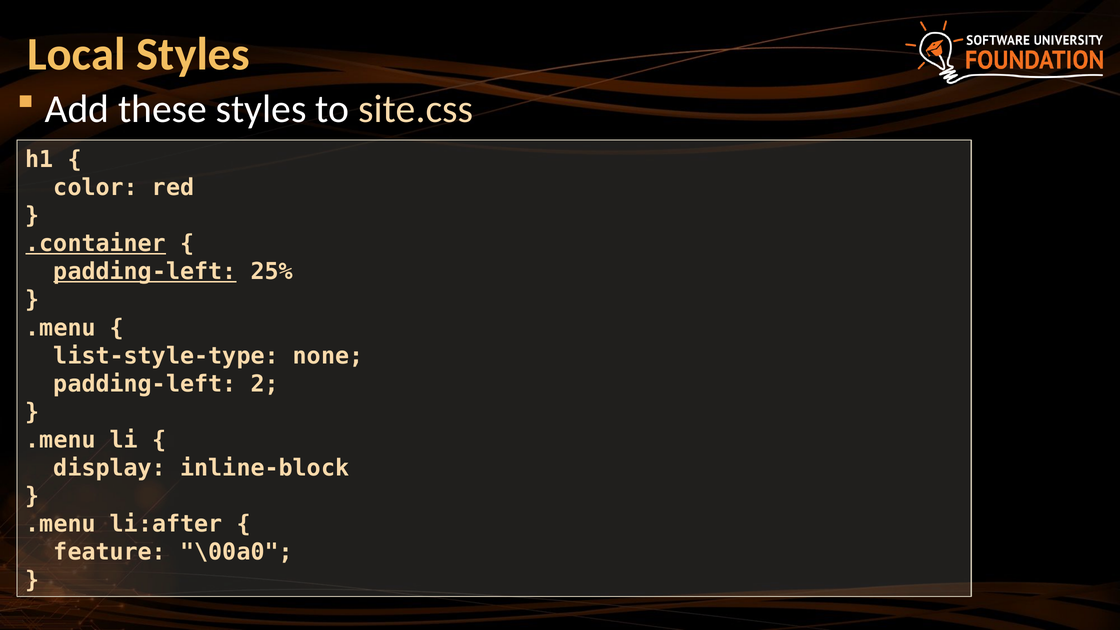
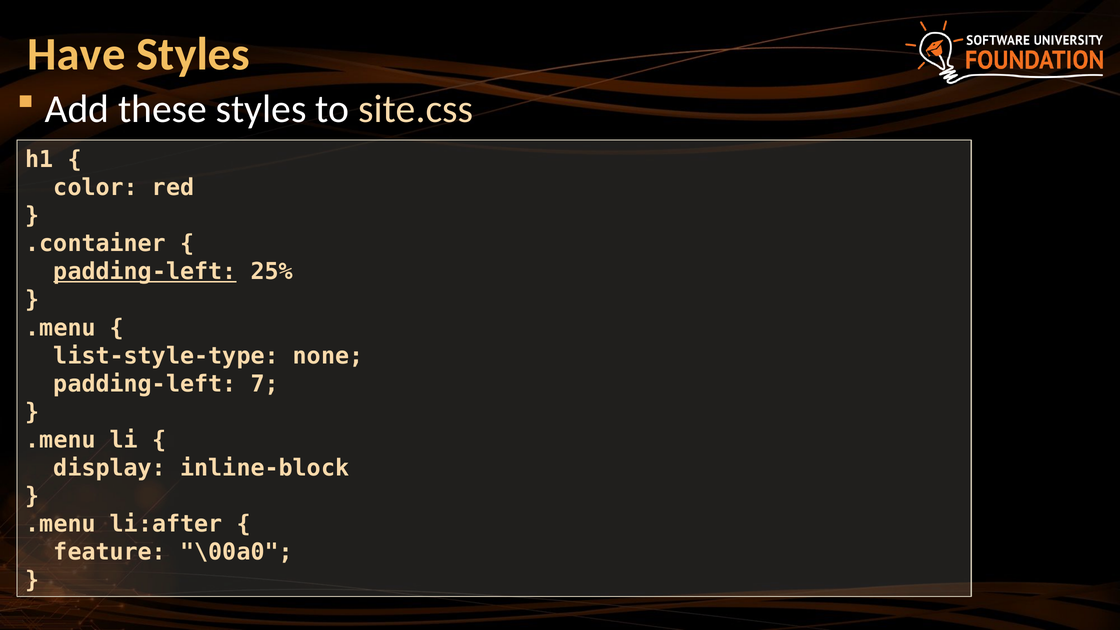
Local: Local -> Have (76, 54)
.container underline: present -> none (96, 244)
2: 2 -> 7 (265, 384)
